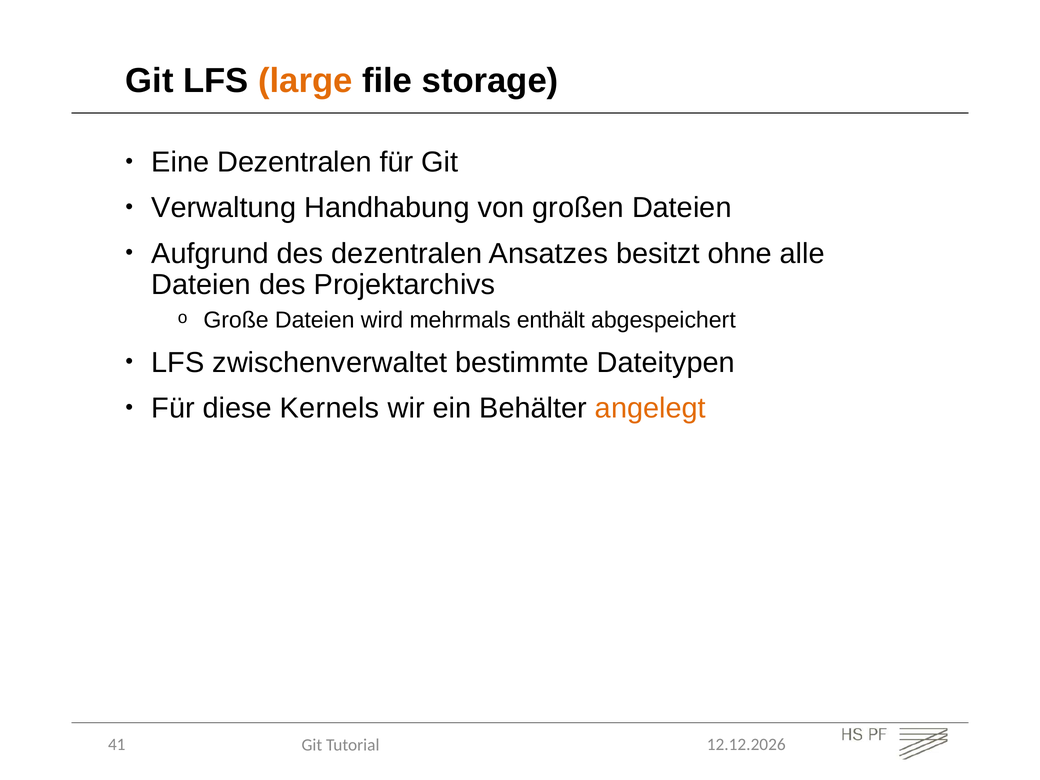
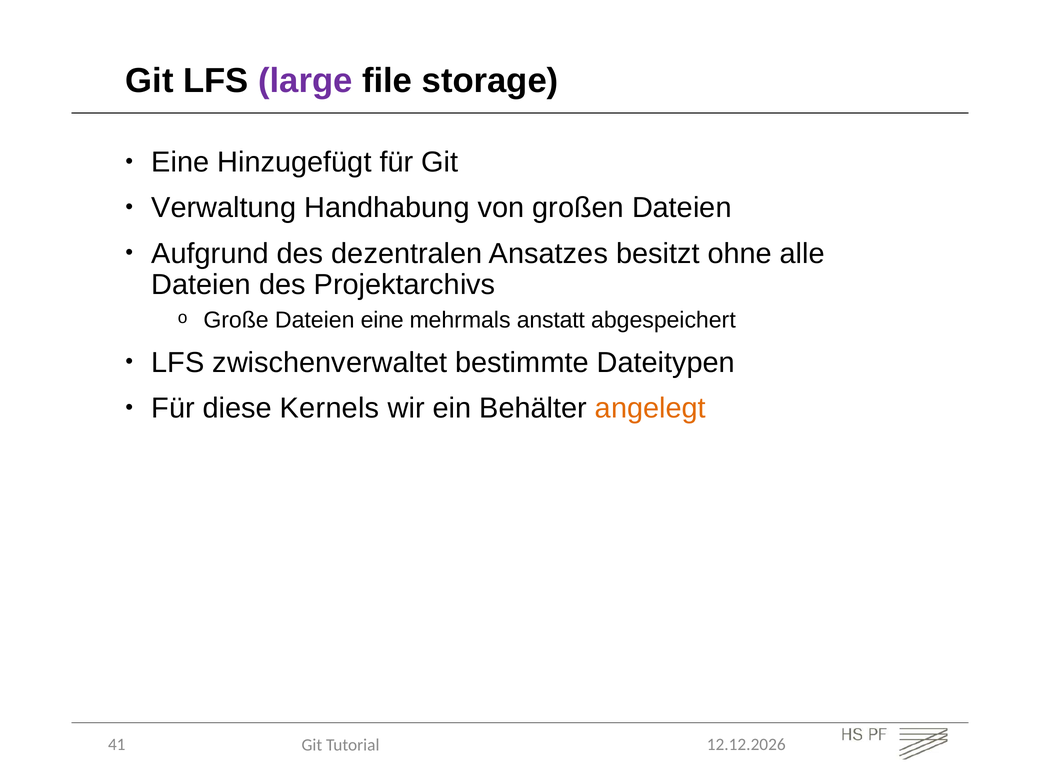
large colour: orange -> purple (305, 81)
Eine Dezentralen: Dezentralen -> Hinzugefügt (294, 162)
Dateien wird: wird -> eine (382, 320)
enthält: enthält -> anstatt (551, 320)
